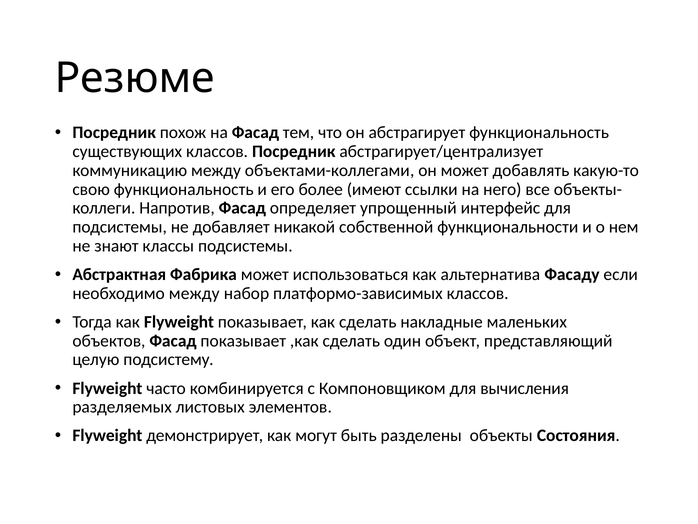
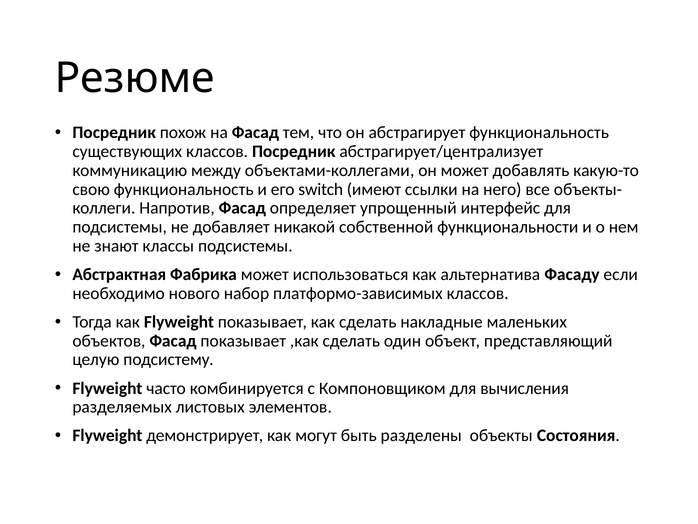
более: более -> switch (321, 189)
необходимо между: между -> нового (194, 293)
